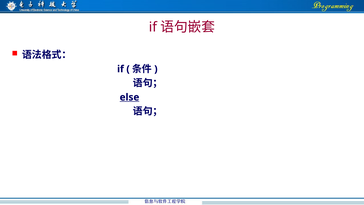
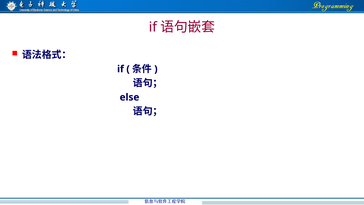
else underline: present -> none (129, 97)
